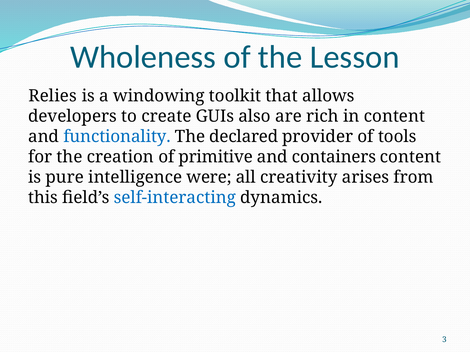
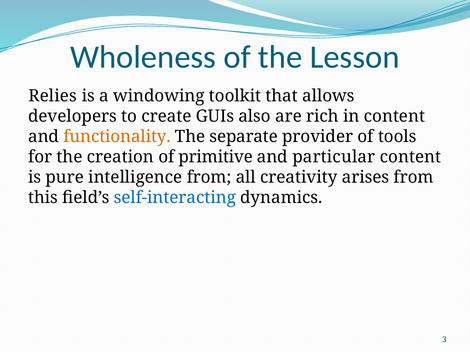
functionality colour: blue -> orange (117, 137)
declared: declared -> separate (244, 137)
containers: containers -> particular (334, 157)
intelligence were: were -> from (209, 177)
